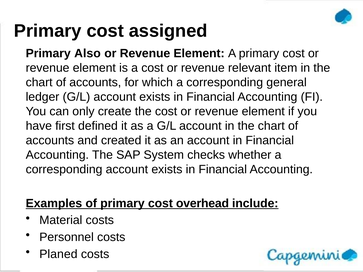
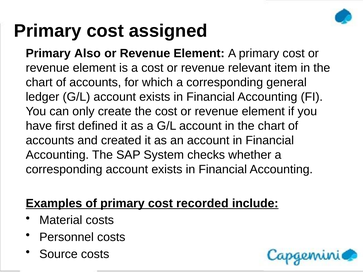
overhead: overhead -> recorded (202, 204)
Planed: Planed -> Source (58, 254)
